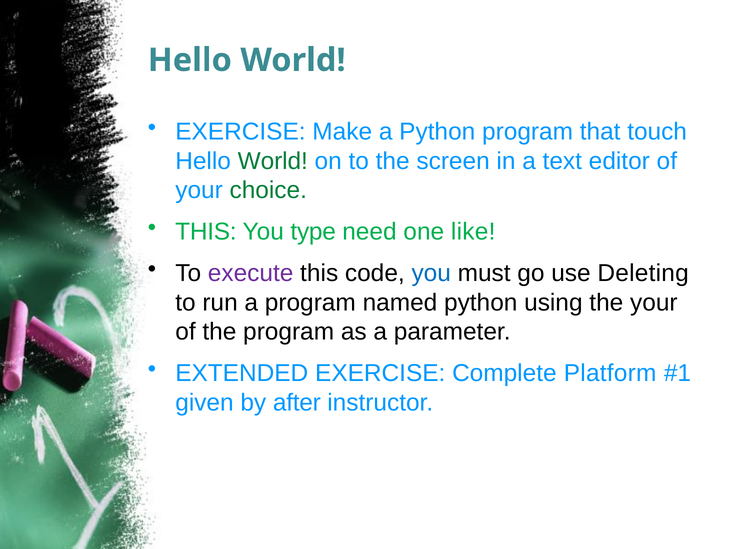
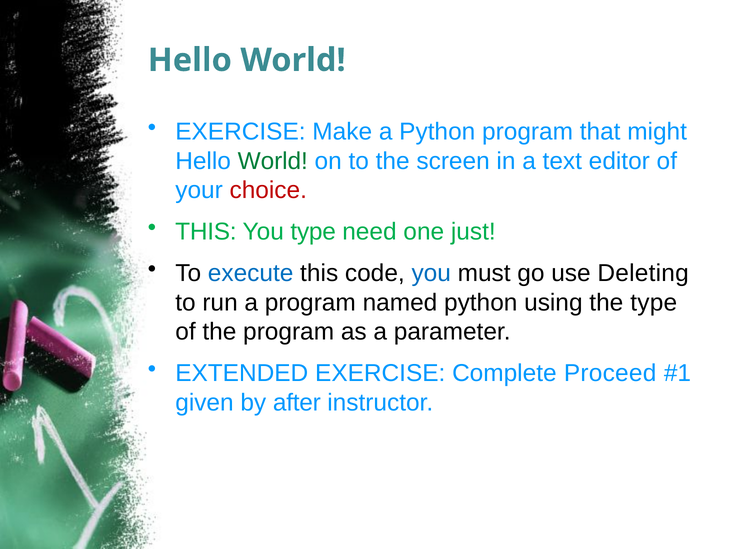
touch: touch -> might (657, 132)
choice colour: green -> red (268, 191)
like: like -> just (473, 232)
execute colour: purple -> blue (251, 274)
the your: your -> type (654, 303)
Platform: Platform -> Proceed (610, 374)
